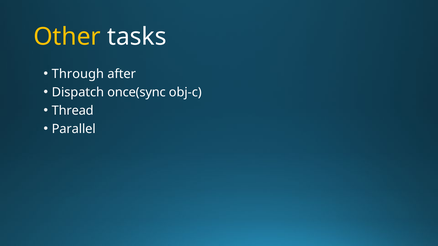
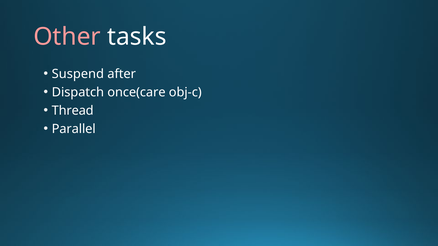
Other colour: yellow -> pink (67, 37)
Through: Through -> Suspend (78, 74)
once(sync: once(sync -> once(care (136, 92)
